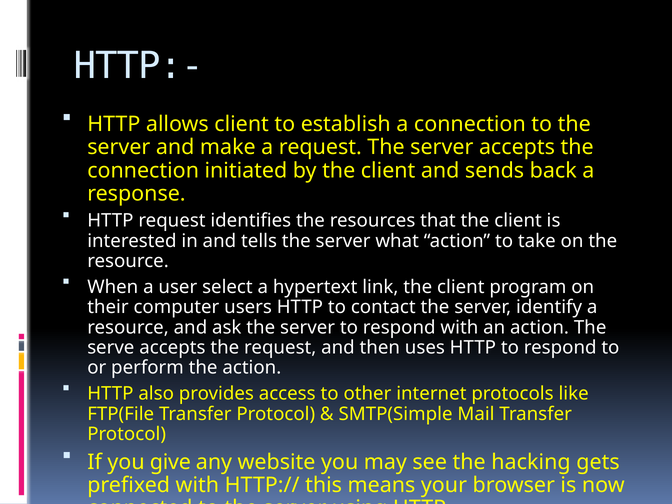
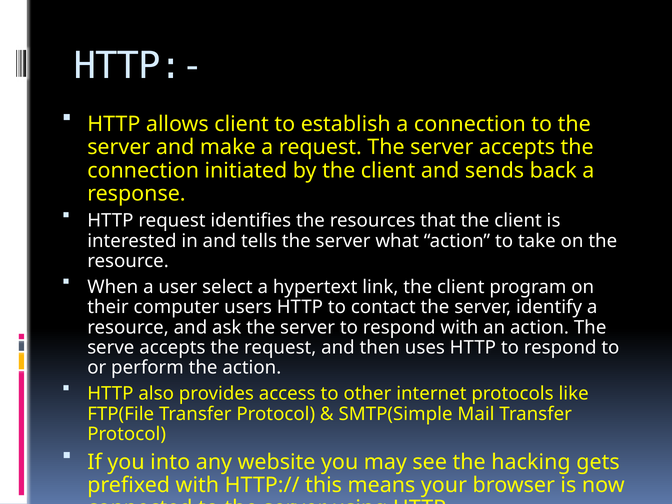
give: give -> into (170, 462)
